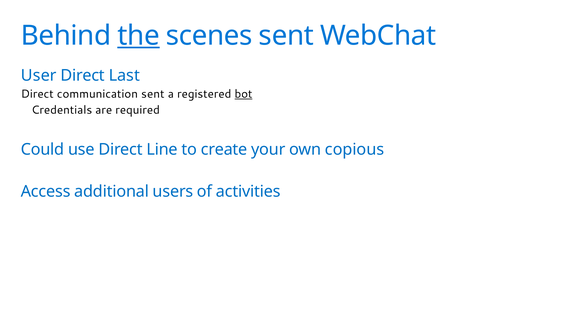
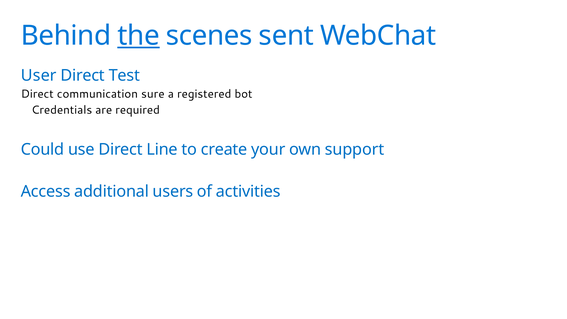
Last: Last -> Test (124, 75)
communication sent: sent -> sure (153, 94)
bot underline: present -> none (243, 94)
copious: copious -> support (355, 149)
